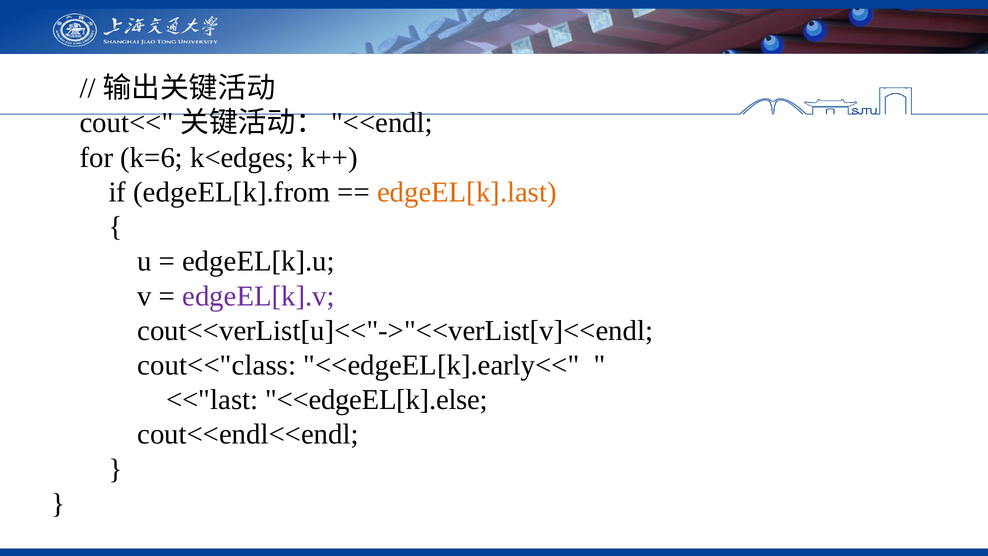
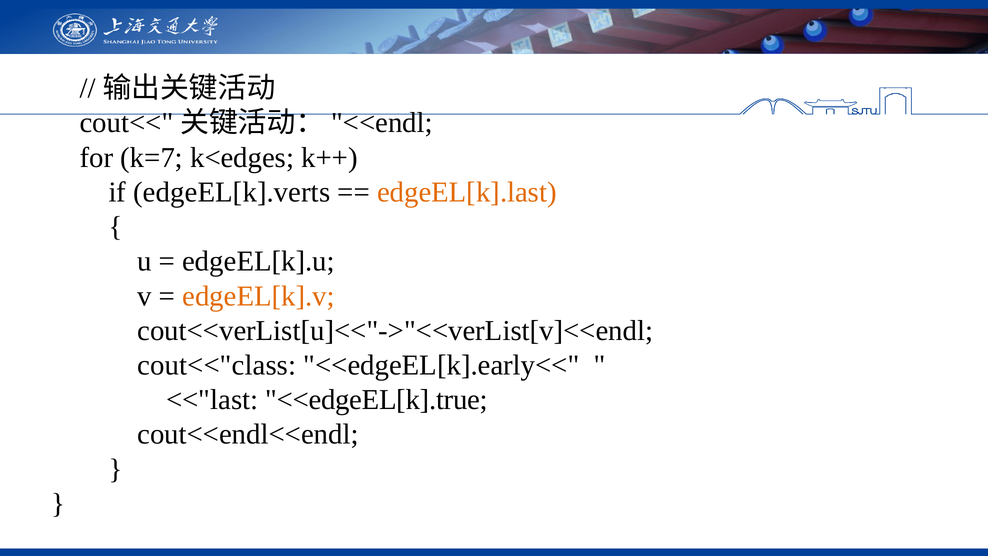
k=6: k=6 -> k=7 (152, 157)
edgeEL[k].from: edgeEL[k].from -> edgeEL[k].verts (232, 192)
edgeEL[k].v colour: purple -> orange (259, 296)
<<edgeEL[k].else: <<edgeEL[k].else -> <<edgeEL[k].true (376, 400)
